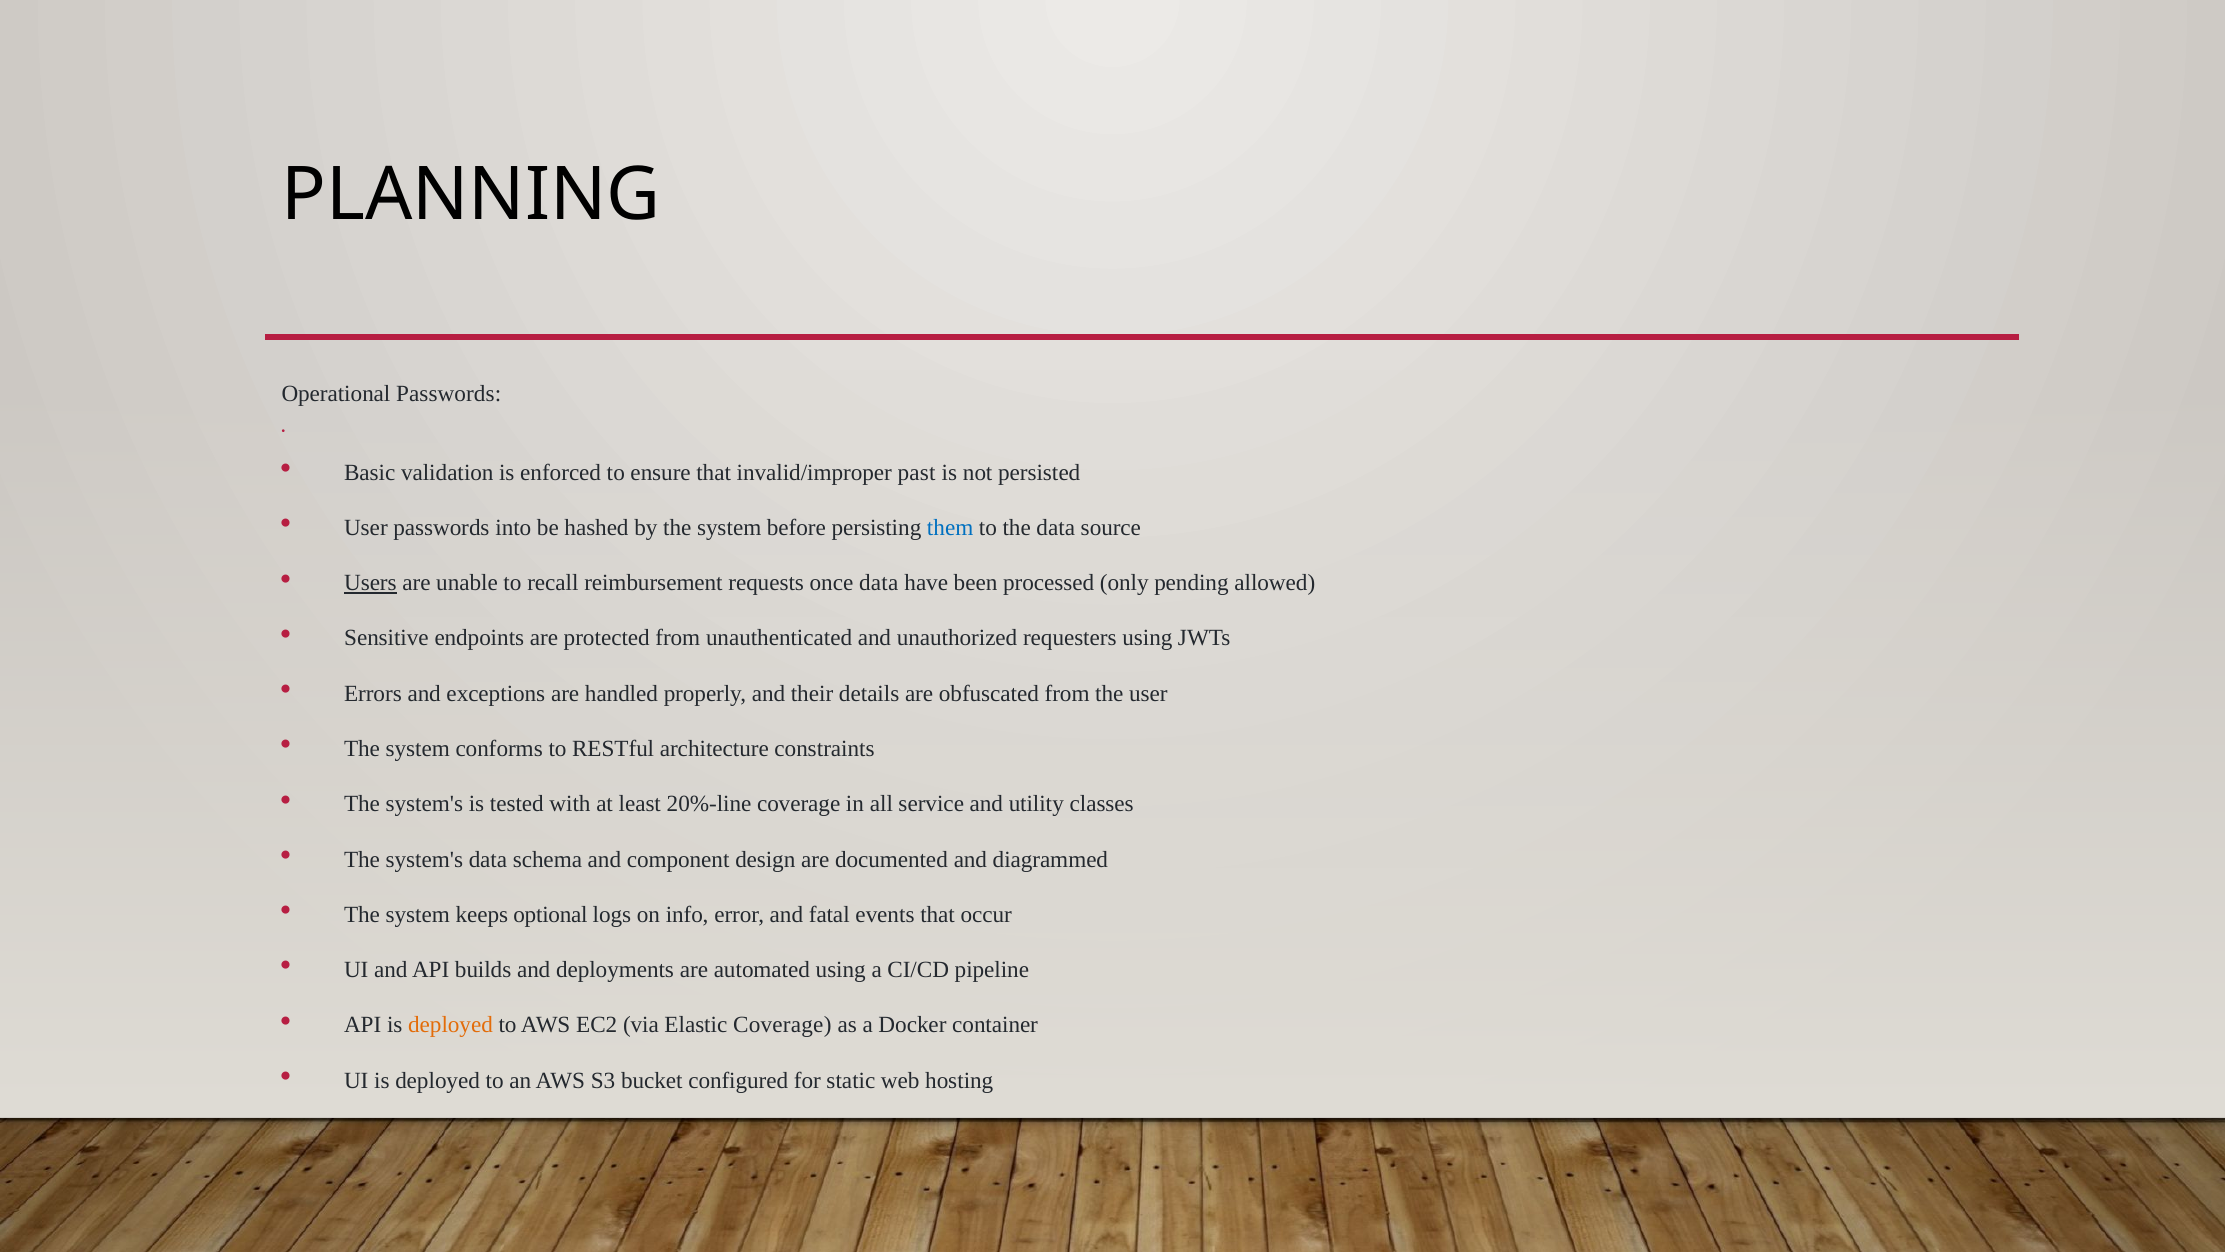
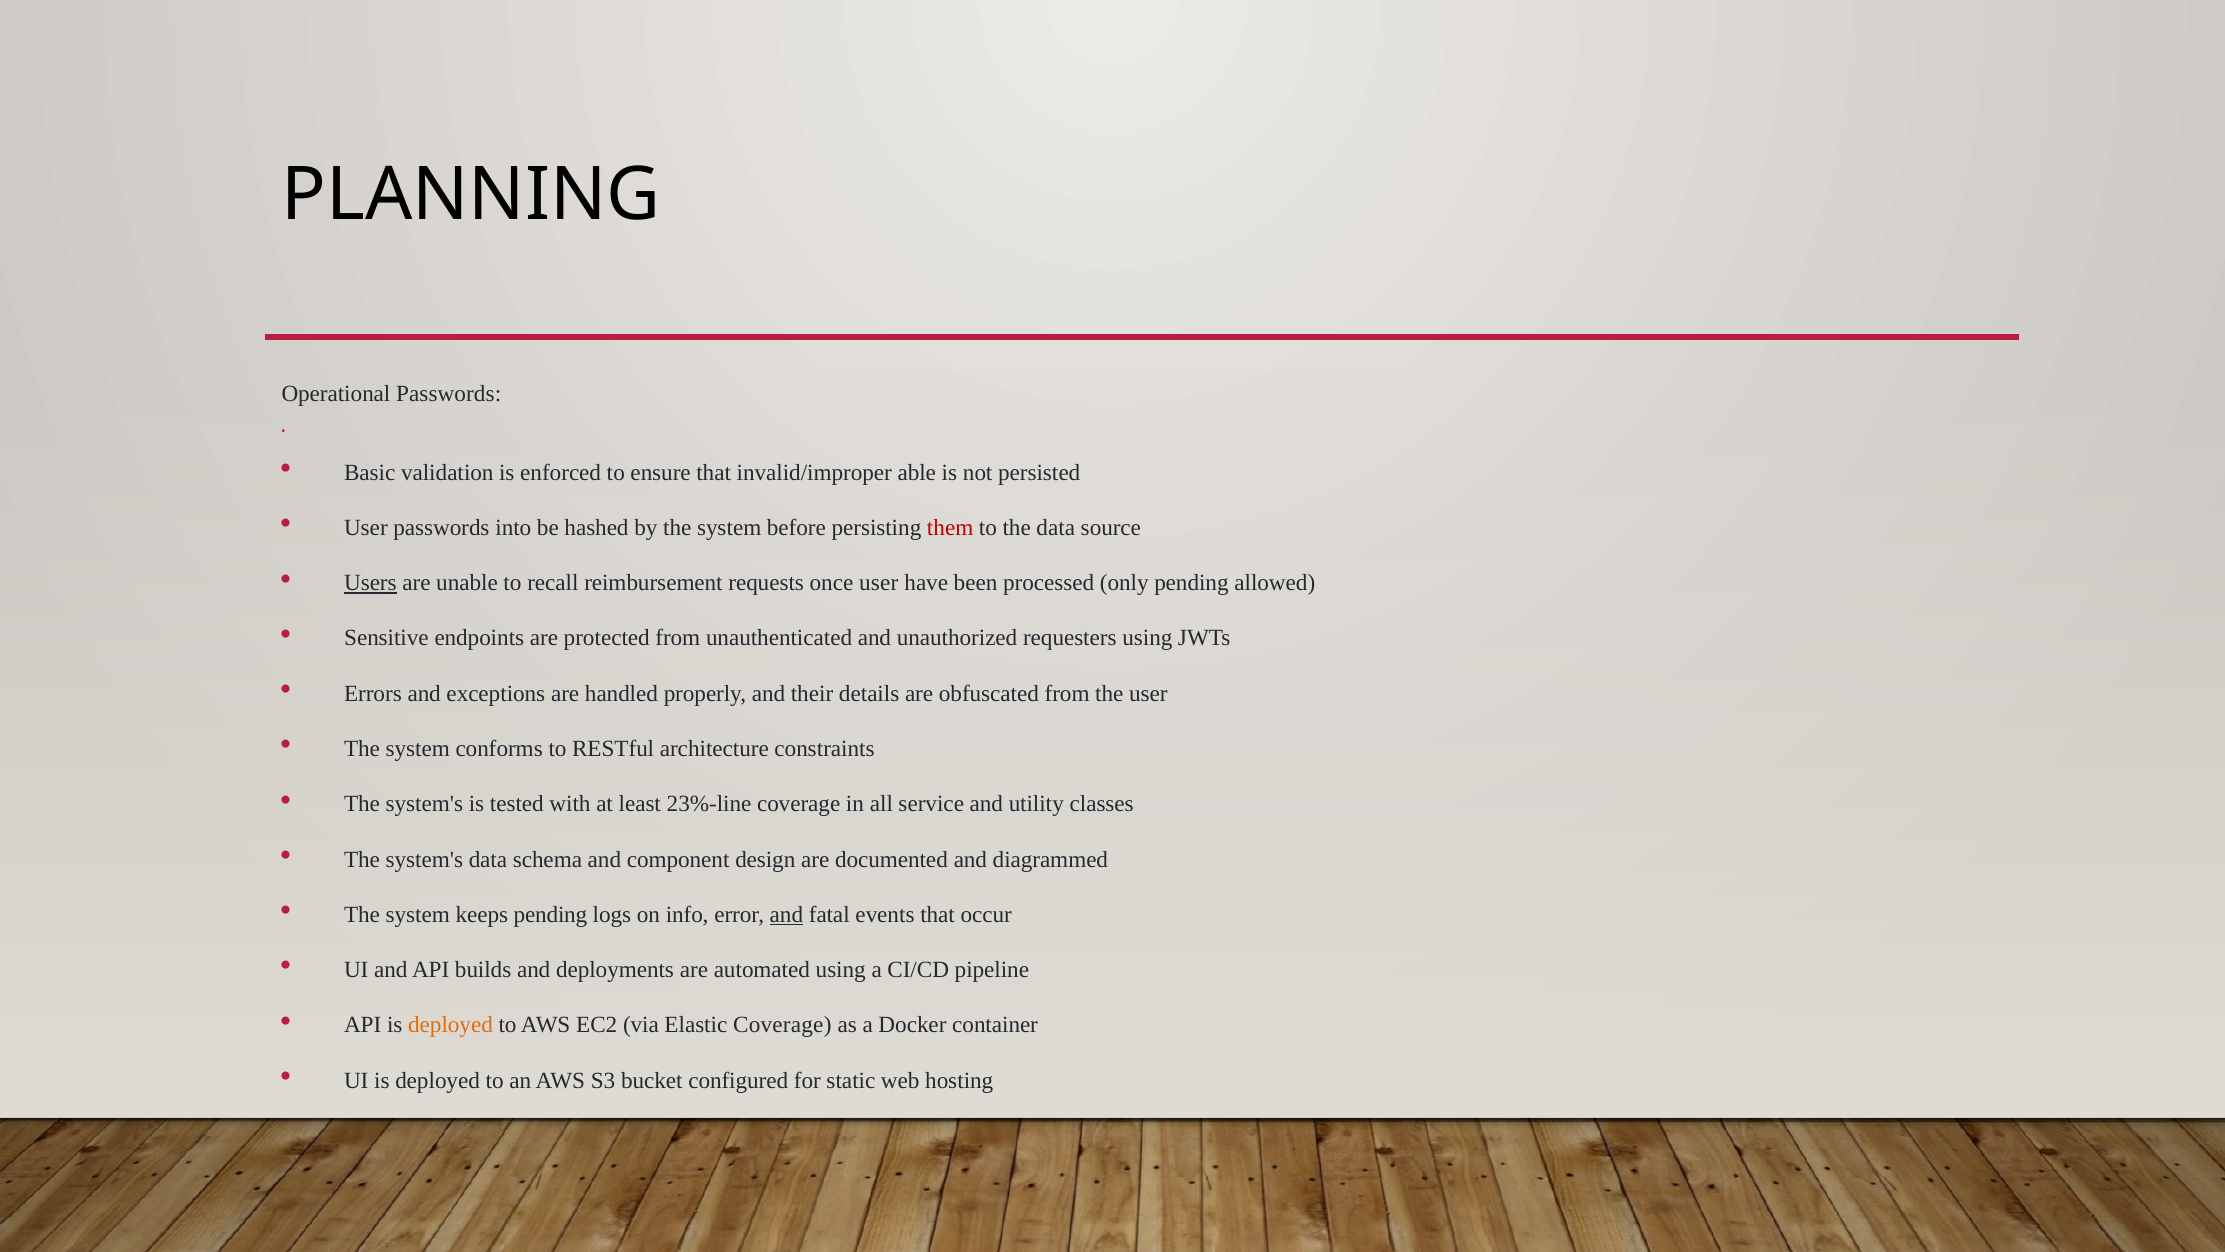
past: past -> able (917, 472)
them colour: blue -> red (950, 528)
once data: data -> user (879, 583)
20%-line: 20%-line -> 23%-line (709, 804)
keeps optional: optional -> pending (550, 914)
and underline: none -> present (786, 914)
